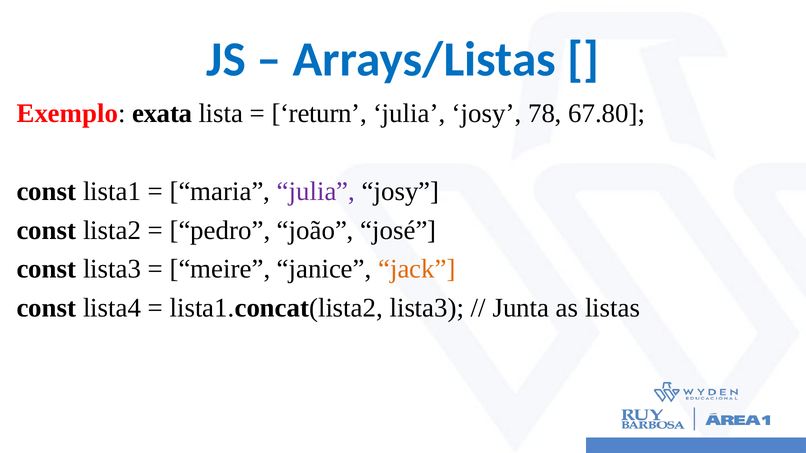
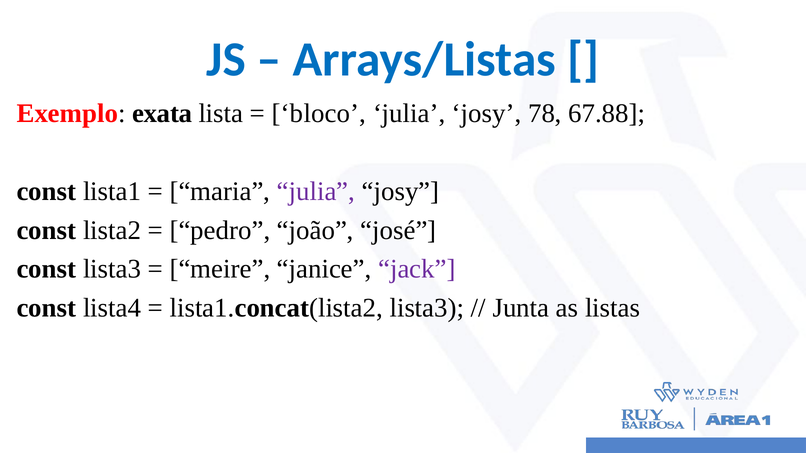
return: return -> bloco (319, 113)
67.80: 67.80 -> 67.88 (607, 113)
jack colour: orange -> purple (417, 269)
